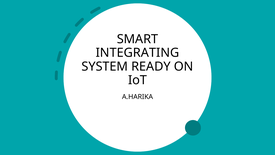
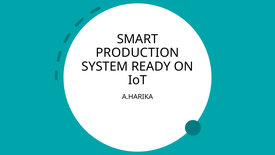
INTEGRATING: INTEGRATING -> PRODUCTION (137, 53)
